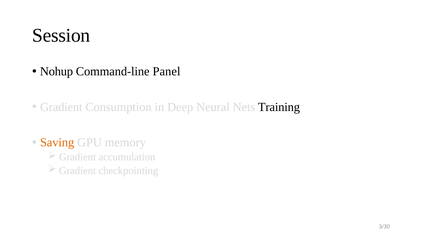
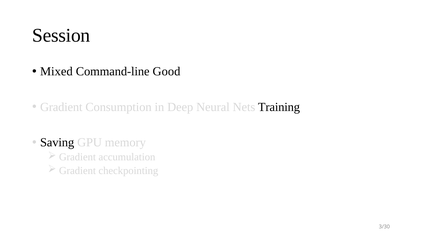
Nohup: Nohup -> Mixed (56, 71)
Panel: Panel -> Good (167, 71)
Saving colour: orange -> black (57, 142)
